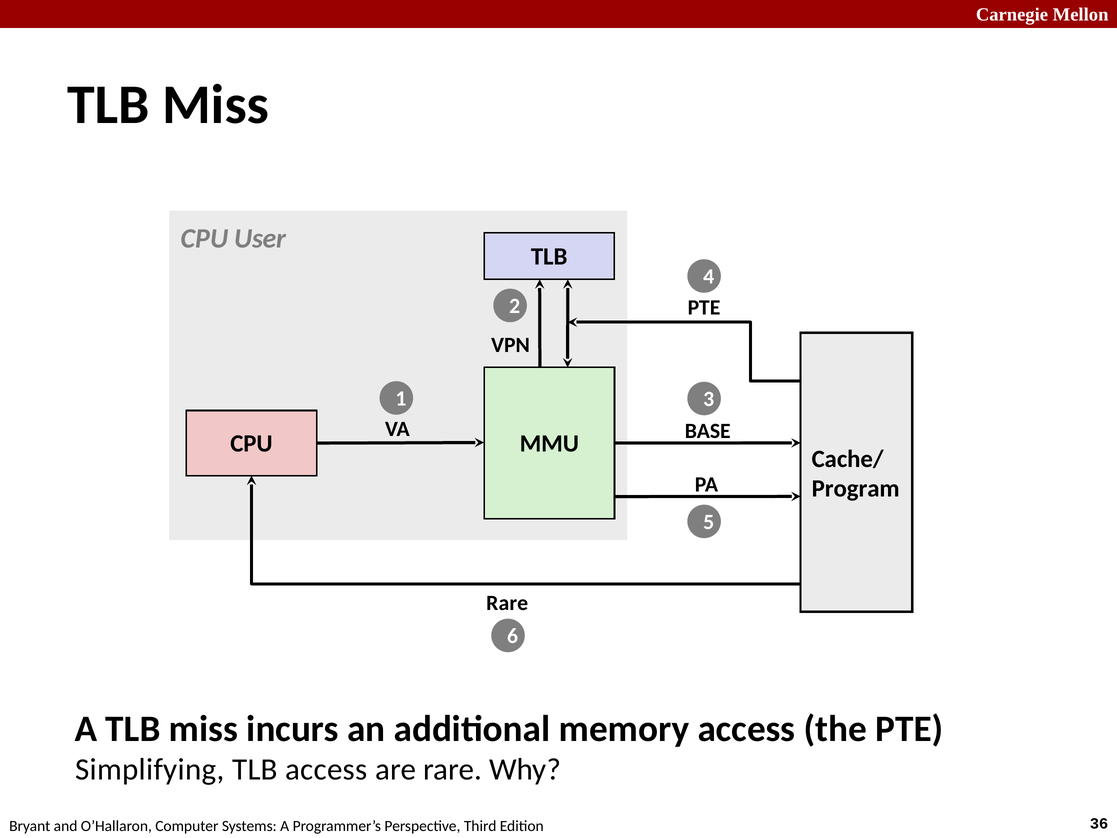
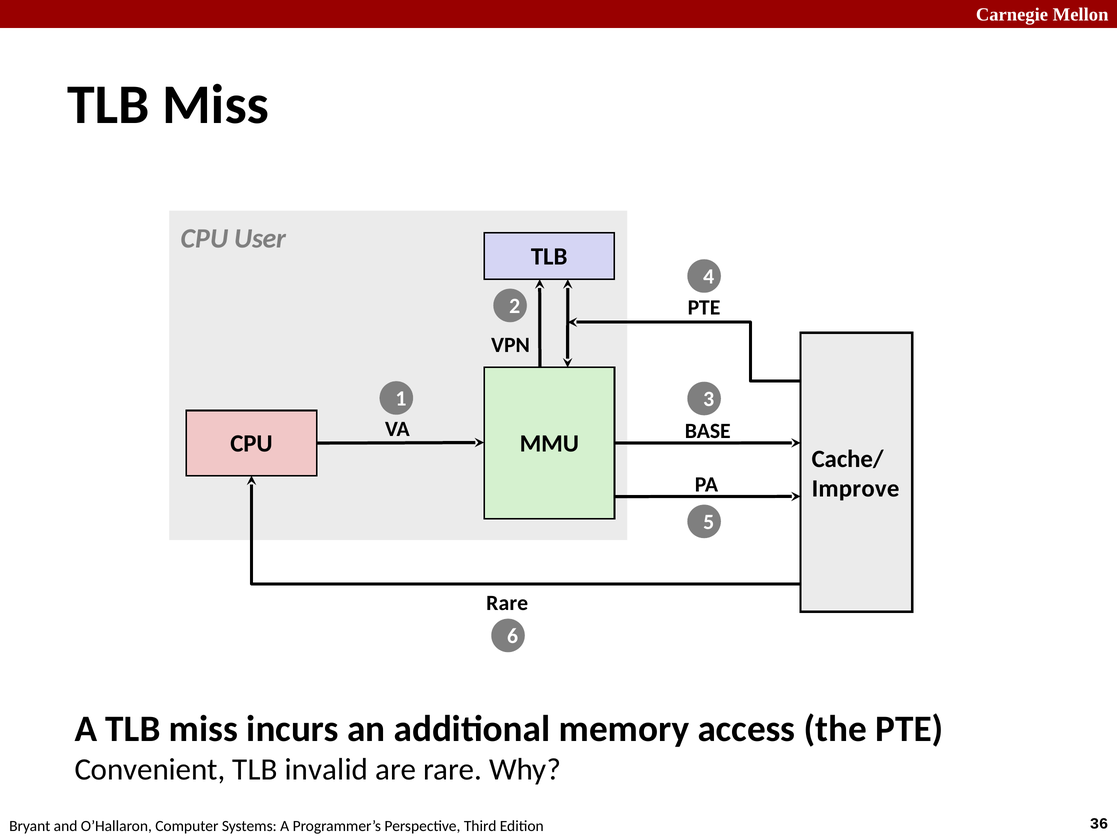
Program: Program -> Improve (856, 489)
Simplifying: Simplifying -> Convenient (150, 769)
TLB access: access -> invalid (326, 769)
